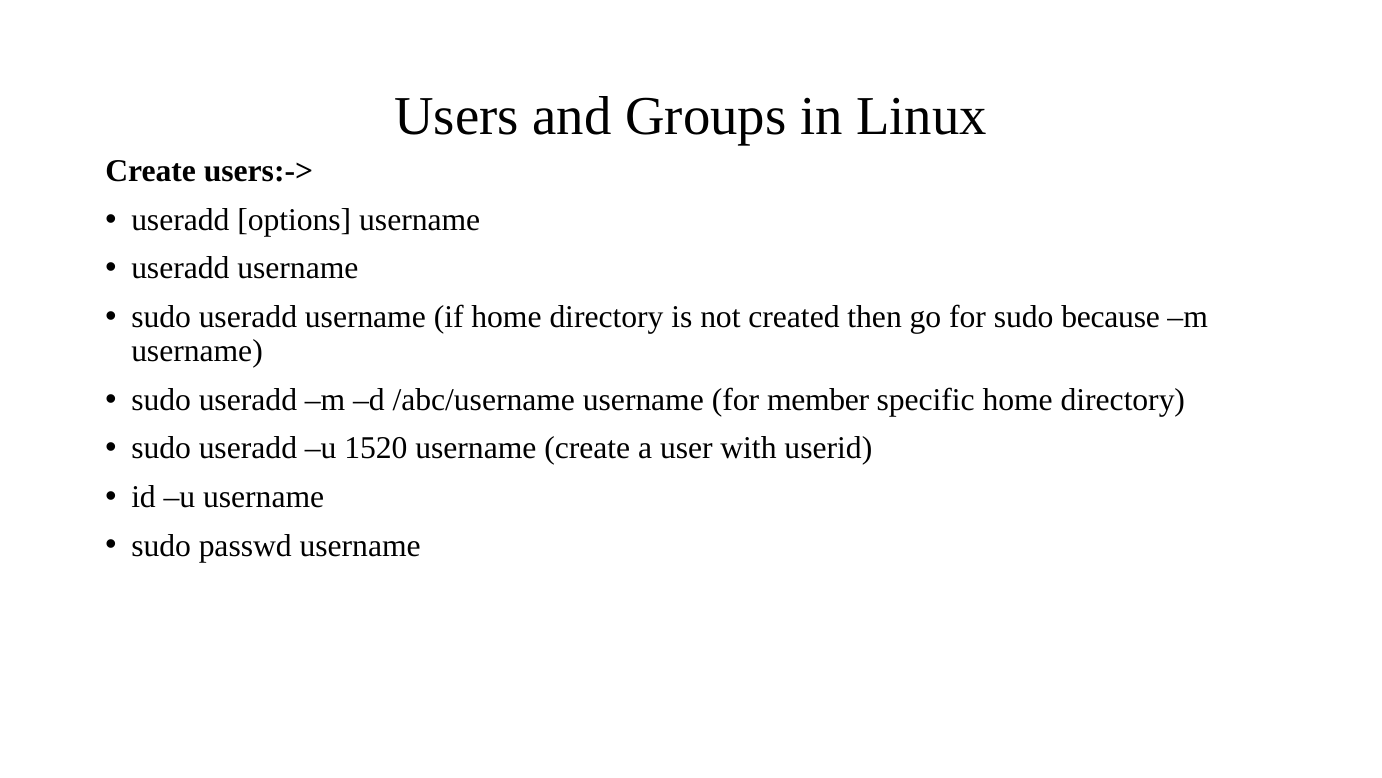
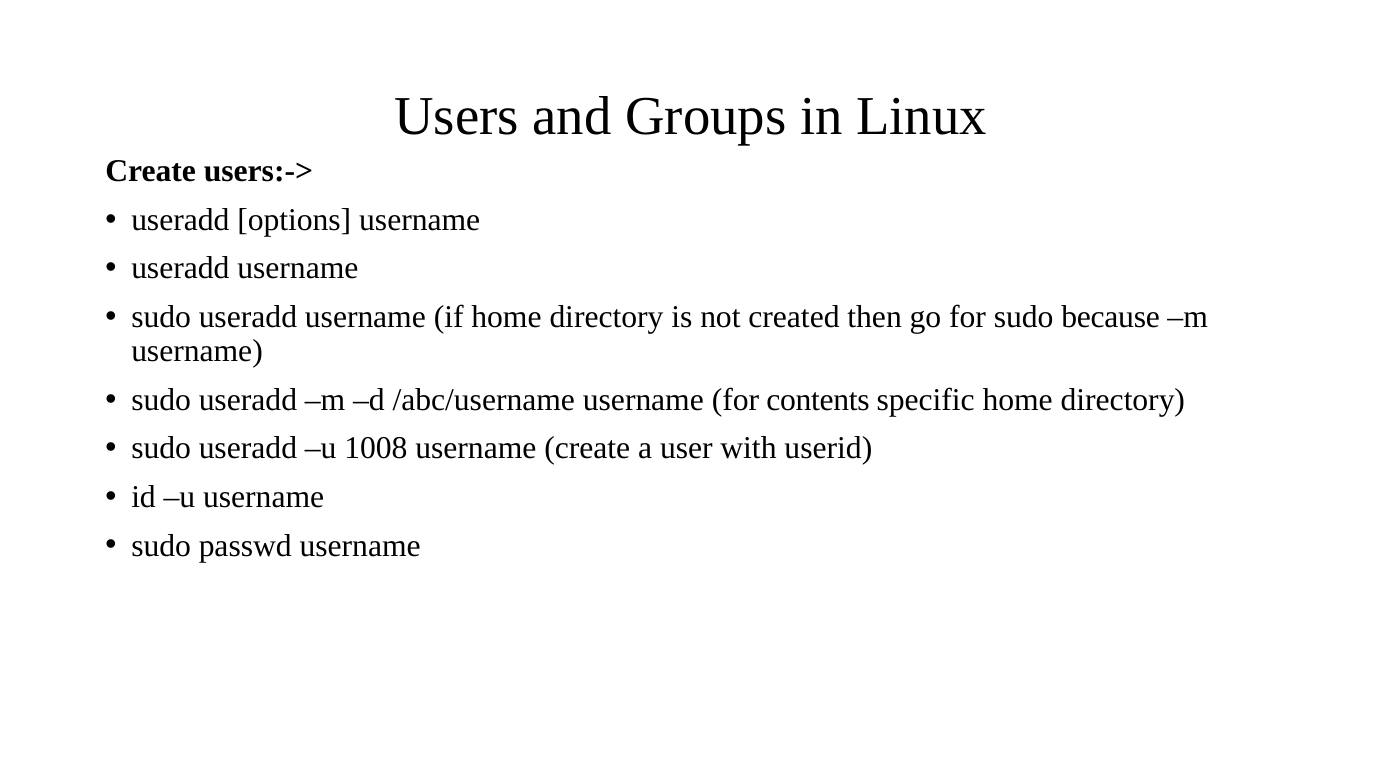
member: member -> contents (818, 399)
1520: 1520 -> 1008 (376, 448)
